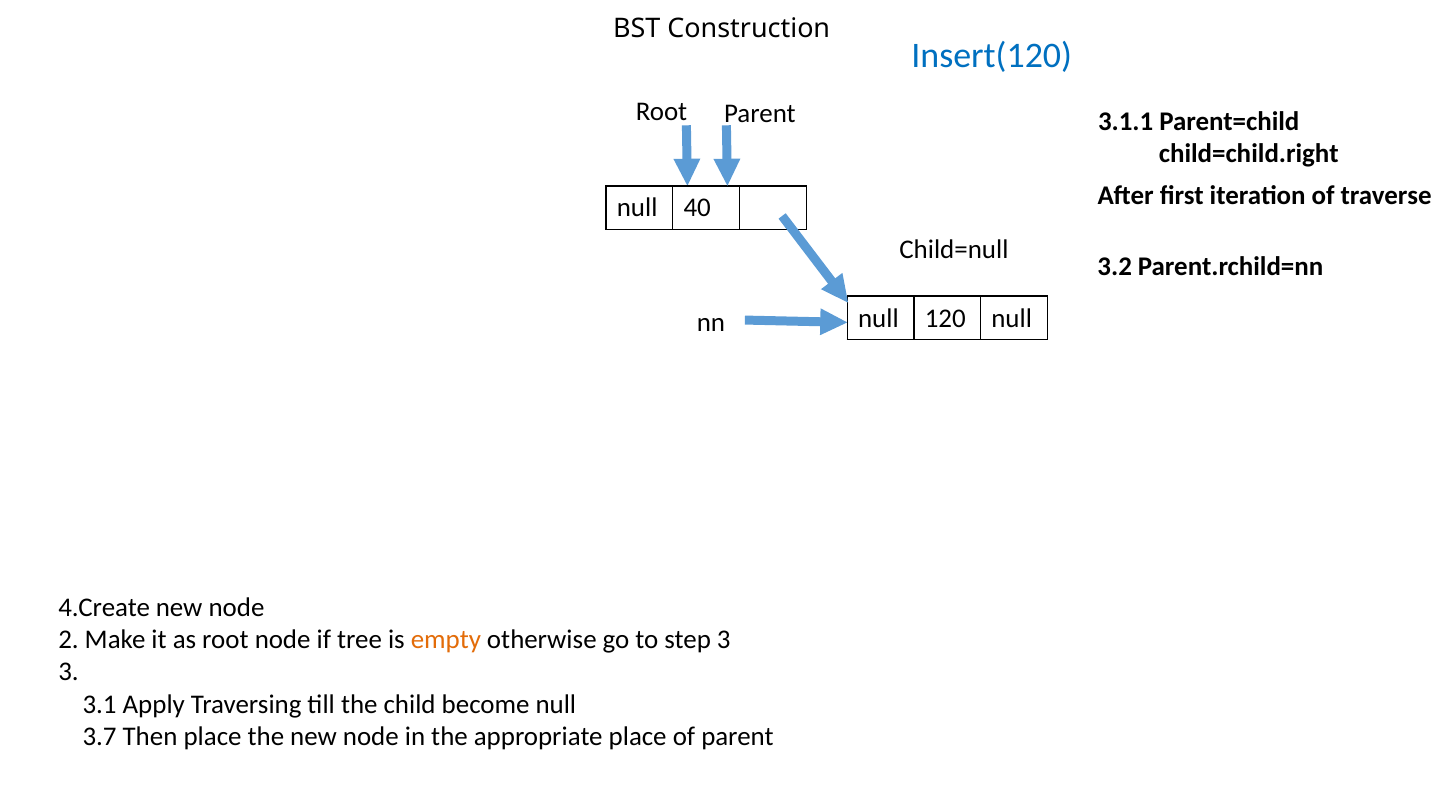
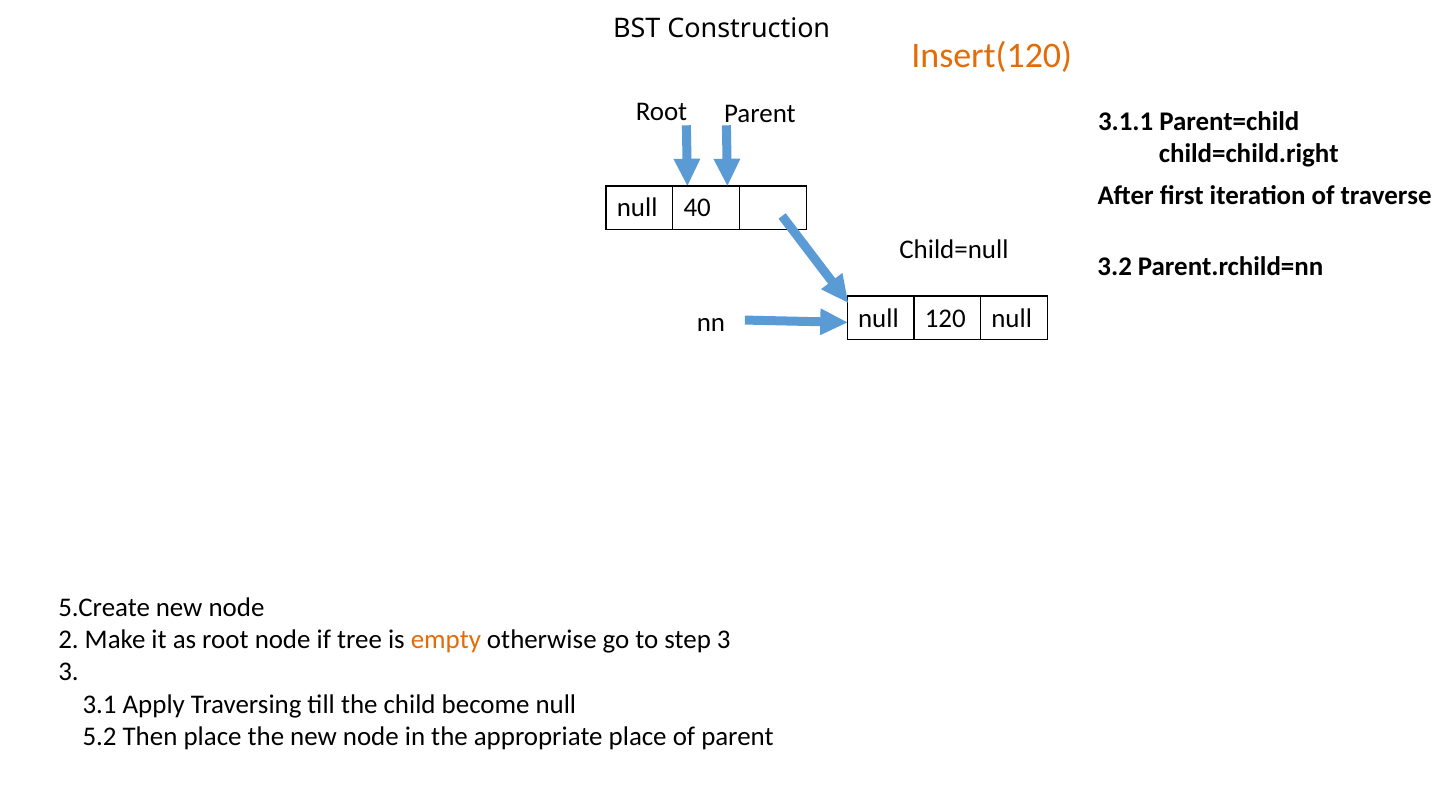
Insert(120 colour: blue -> orange (992, 55)
4.Create: 4.Create -> 5.Create (104, 607)
3.7: 3.7 -> 5.2 (100, 737)
